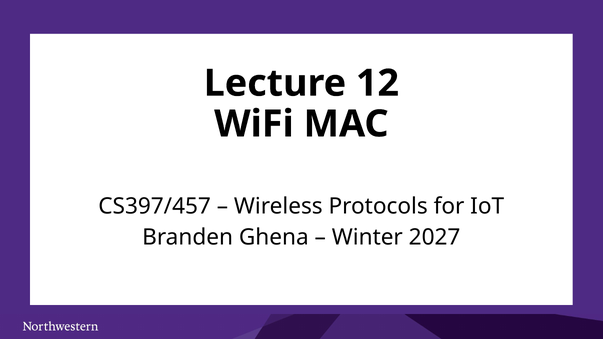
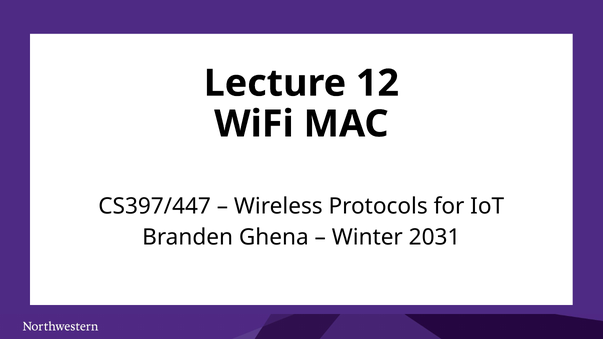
CS397/457: CS397/457 -> CS397/447 (155, 207)
2027: 2027 -> 2031 (435, 237)
